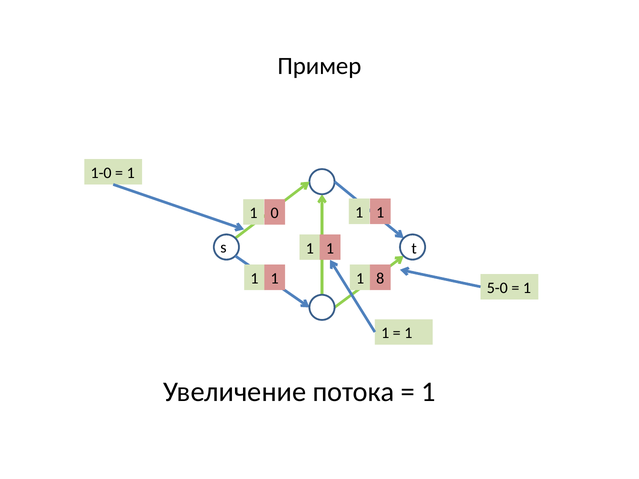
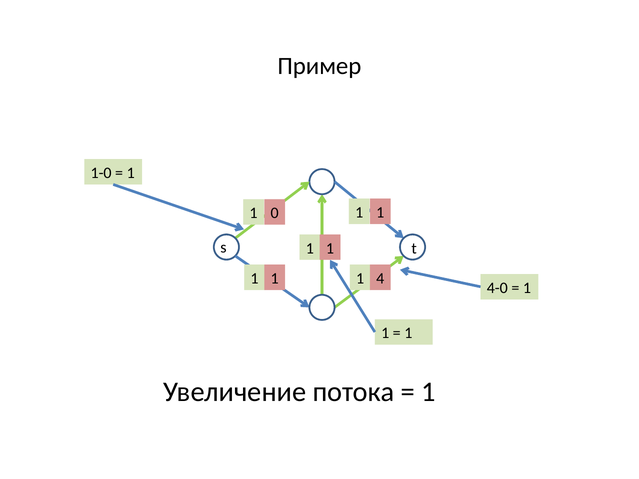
8: 8 -> 4 (380, 279)
5-0: 5-0 -> 4-0 (497, 288)
